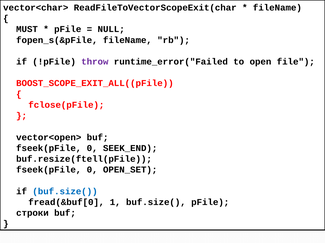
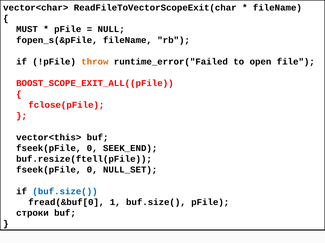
throw colour: purple -> orange (95, 62)
vector<open>: vector<open> -> vector<this> (49, 138)
OPEN_SET: OPEN_SET -> NULL_SET (130, 170)
